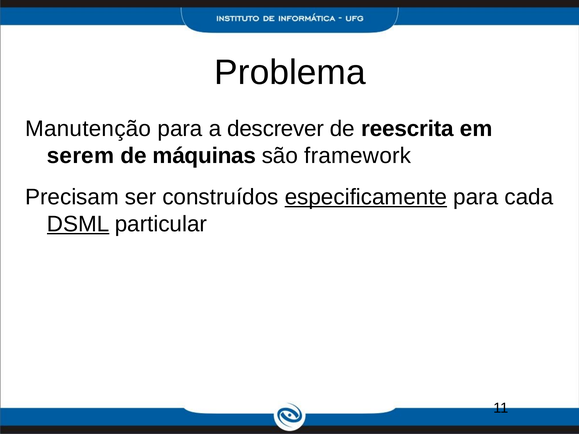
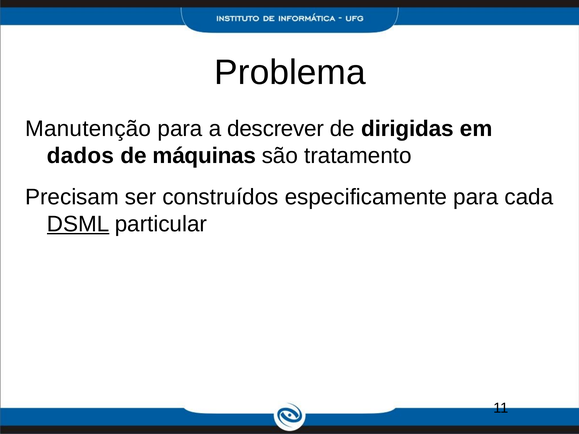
reescrita: reescrita -> dirigidas (408, 129)
serem: serem -> dados (80, 156)
framework: framework -> tratamento (358, 156)
especificamente underline: present -> none (366, 197)
